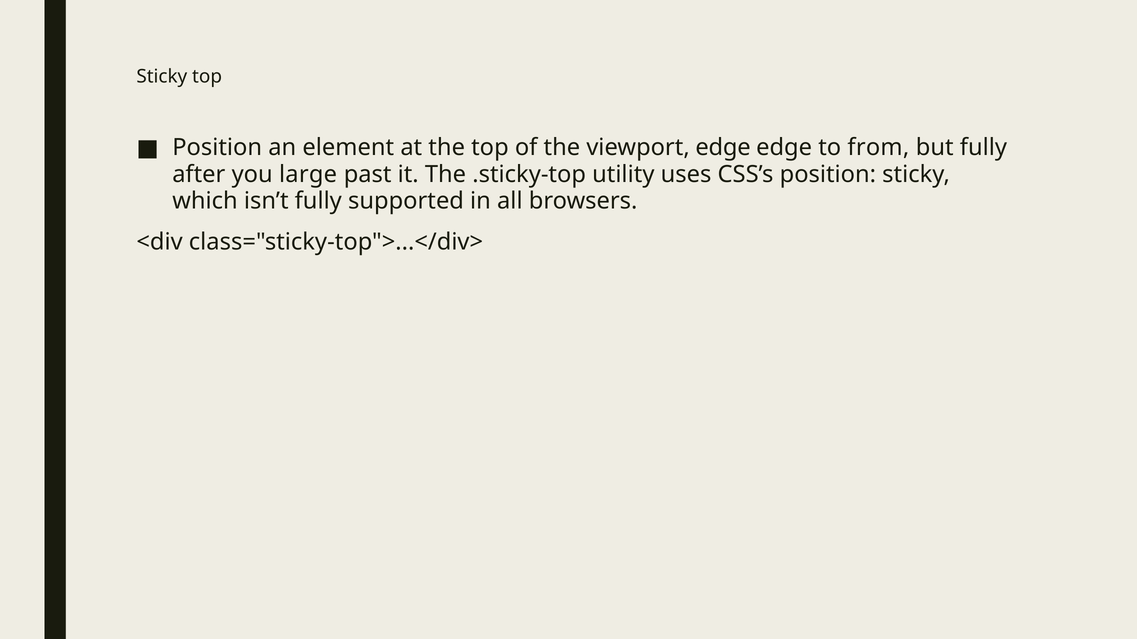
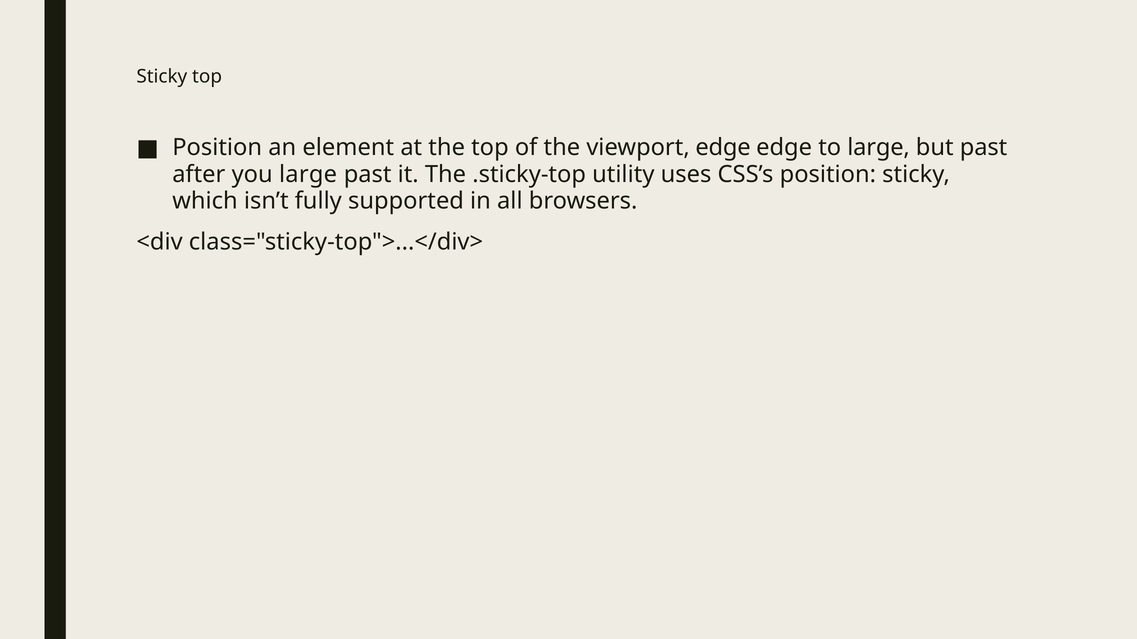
to from: from -> large (879, 148)
but fully: fully -> past (984, 148)
